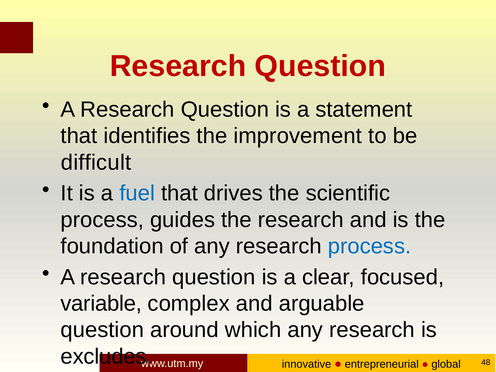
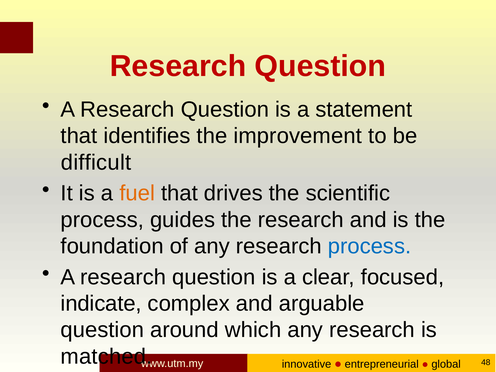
fuel colour: blue -> orange (137, 193)
variable: variable -> indicate (101, 304)
excludes: excludes -> matched (107, 356)
